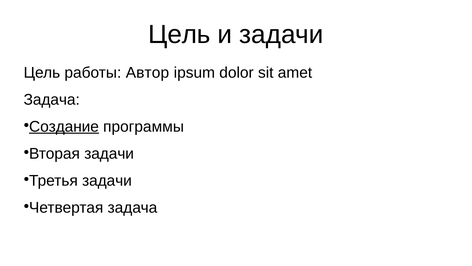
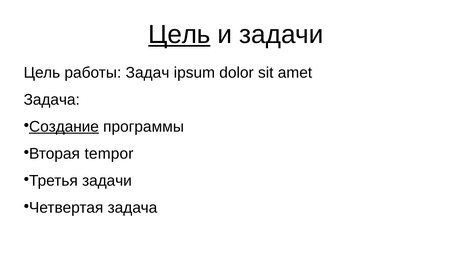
Цель underline: none -> present (179, 35)
Автор: Автор -> Задач (148, 72)
Вторая задачи: задачи -> tempor (109, 153)
